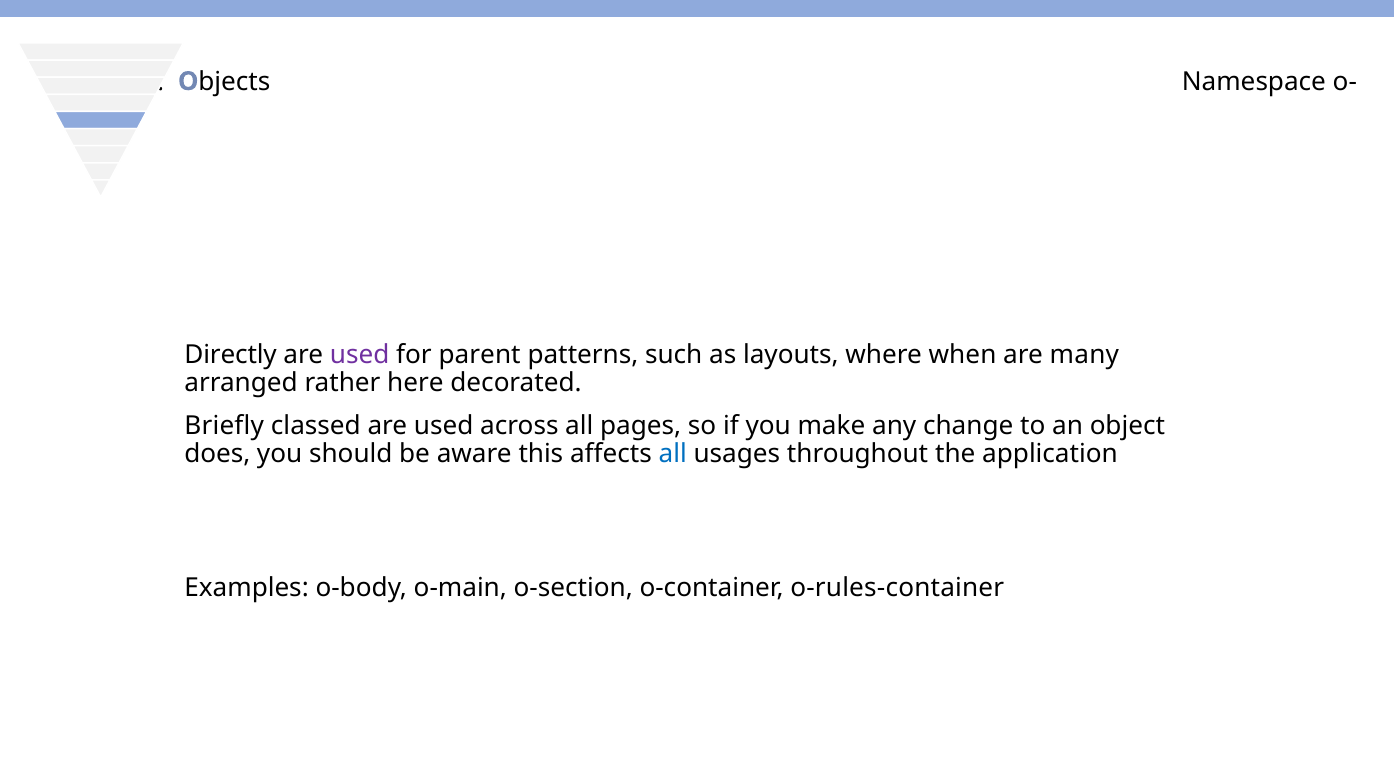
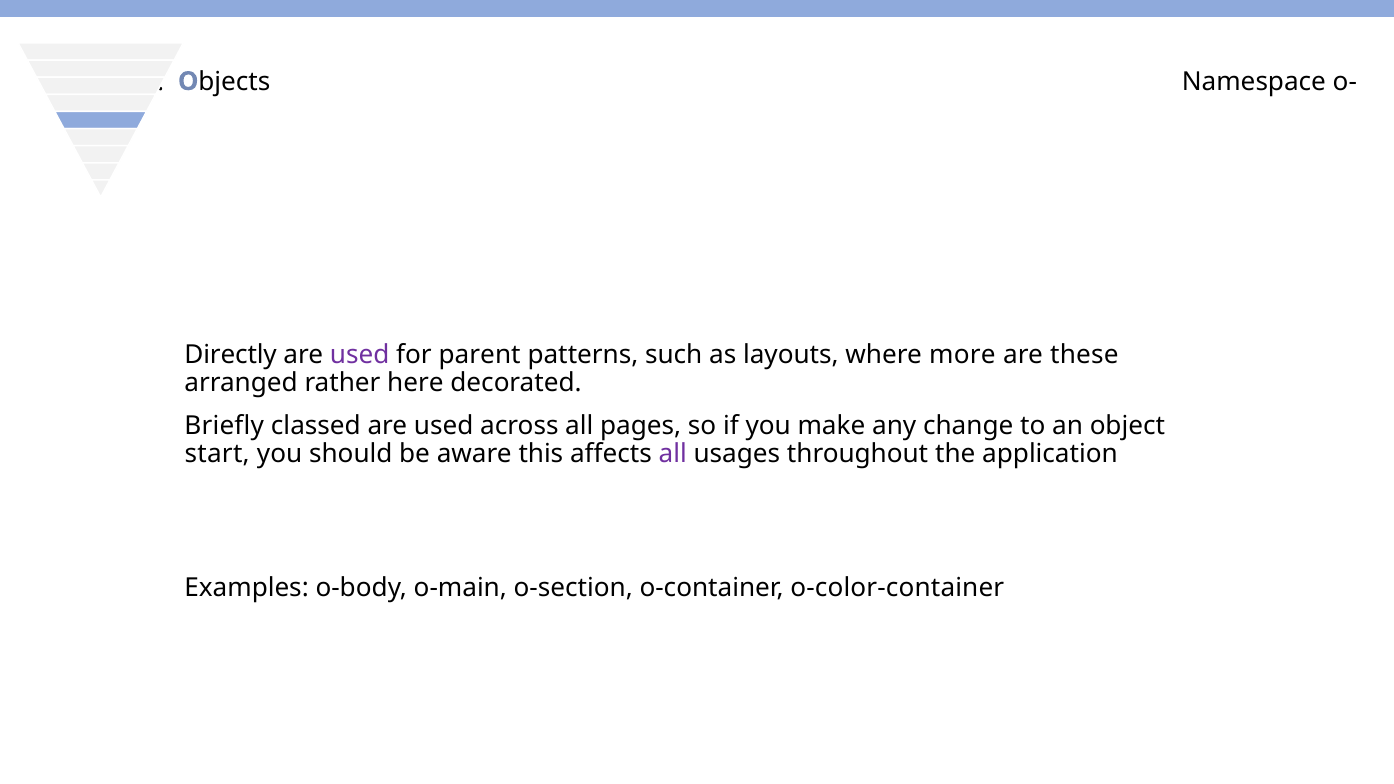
when: when -> more (962, 355)
many: many -> these (1084, 355)
does: does -> start (217, 454)
all colour: blue -> purple (673, 454)
o-rules-container: o-rules-container -> o-color-container (897, 588)
